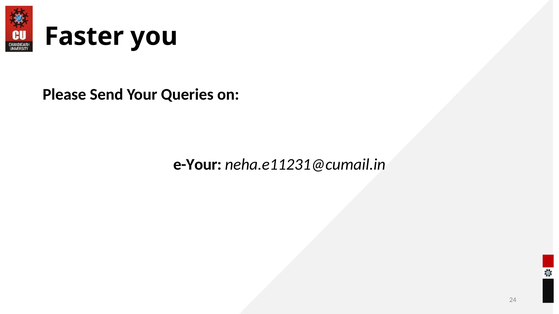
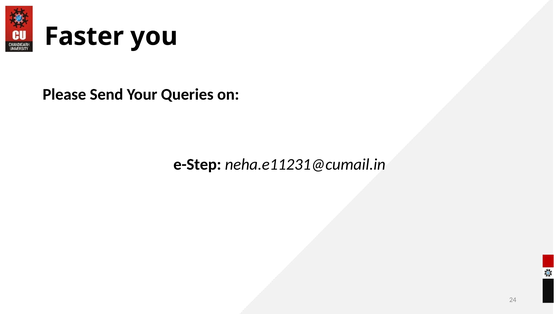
e-Your: e-Your -> e-Step (197, 165)
